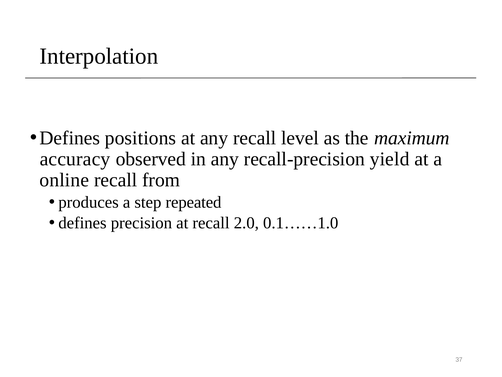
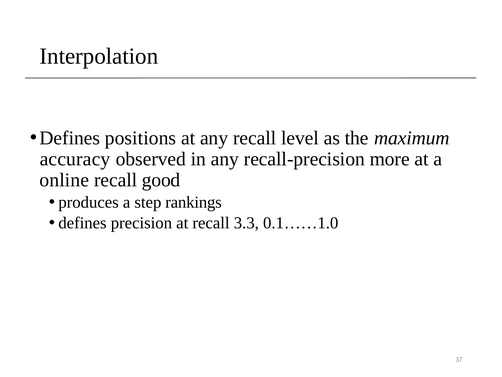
yield: yield -> more (390, 159)
from: from -> good (161, 180)
repeated: repeated -> rankings (194, 202)
2.0: 2.0 -> 3.3 (246, 223)
